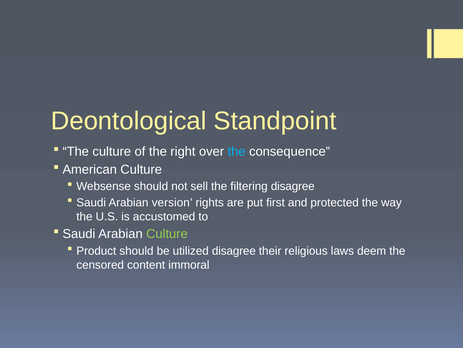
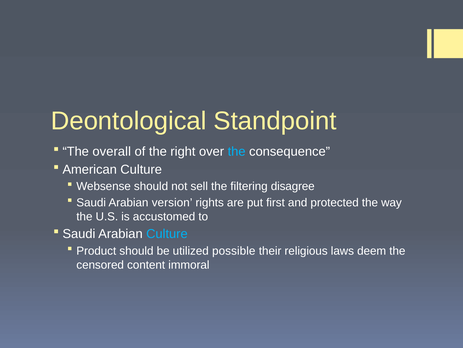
The culture: culture -> overall (112, 151)
Culture colour: light green -> light blue (167, 234)
utilized disagree: disagree -> possible (234, 250)
